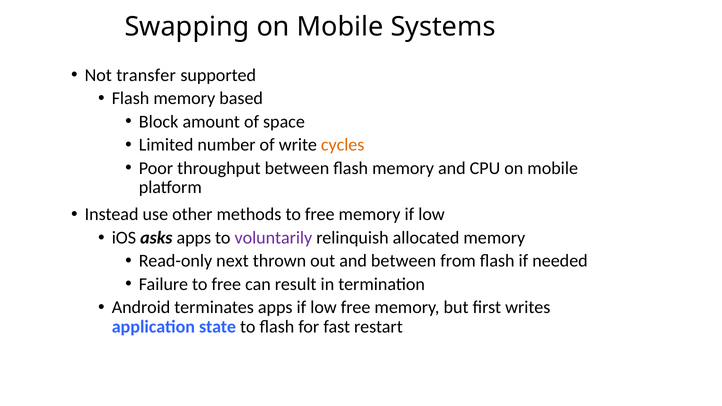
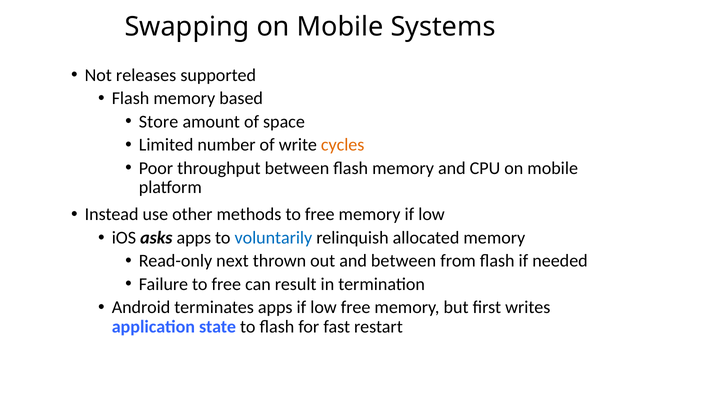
transfer: transfer -> releases (146, 75)
Block: Block -> Store (159, 122)
voluntarily colour: purple -> blue (273, 238)
